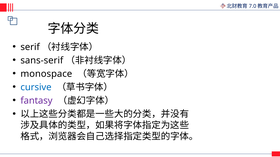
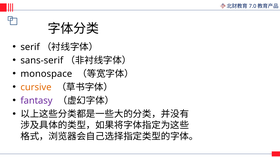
cursive colour: blue -> orange (36, 87)
